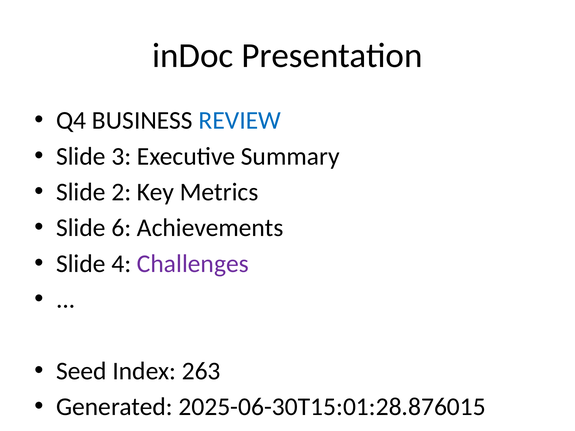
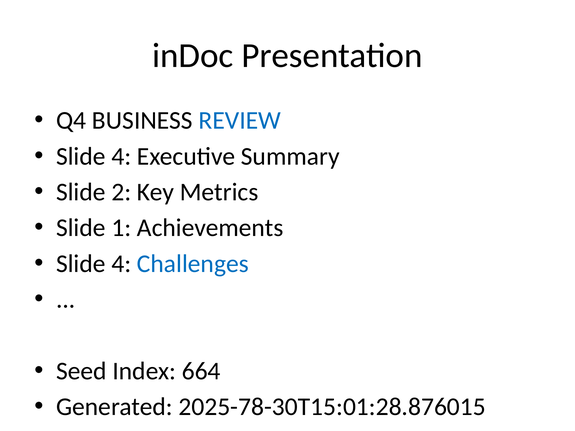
3: 3 -> 4 (121, 156)
6: 6 -> 1 (121, 228)
Challenges colour: purple -> blue (193, 264)
263: 263 -> 664 (201, 371)
2025-06-30T15:01:28.876015: 2025-06-30T15:01:28.876015 -> 2025-78-30T15:01:28.876015 (332, 407)
